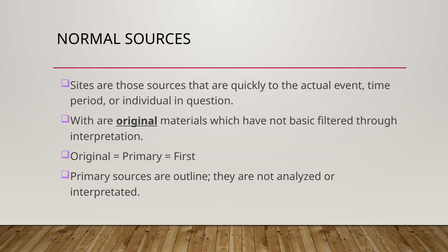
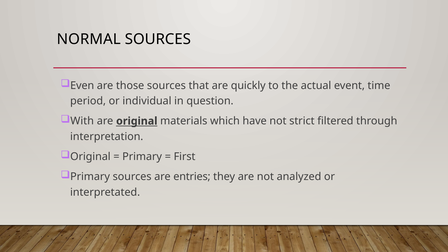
Sites: Sites -> Even (82, 85)
basic: basic -> strict (302, 121)
outline: outline -> entries (192, 177)
